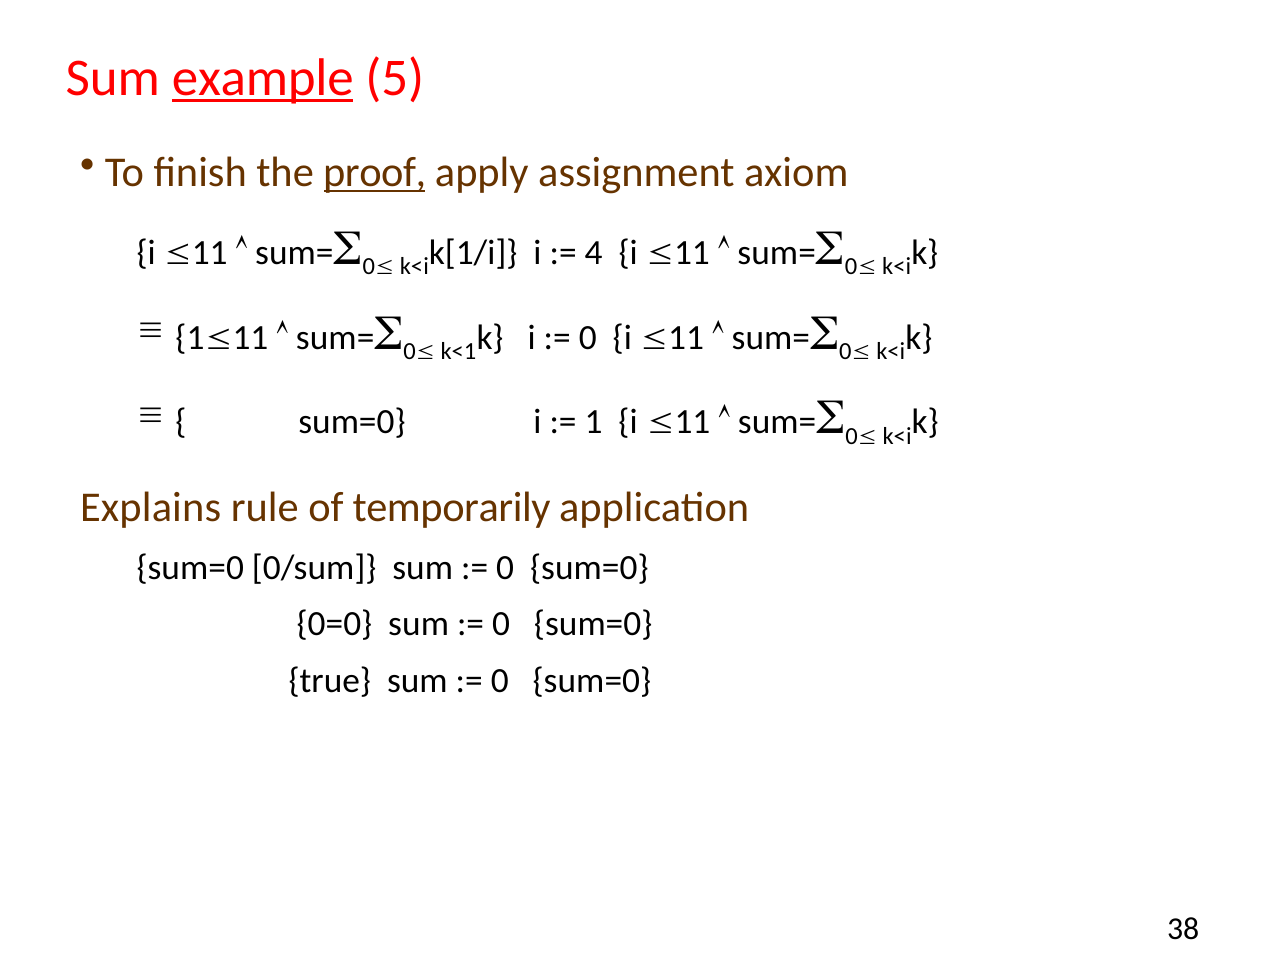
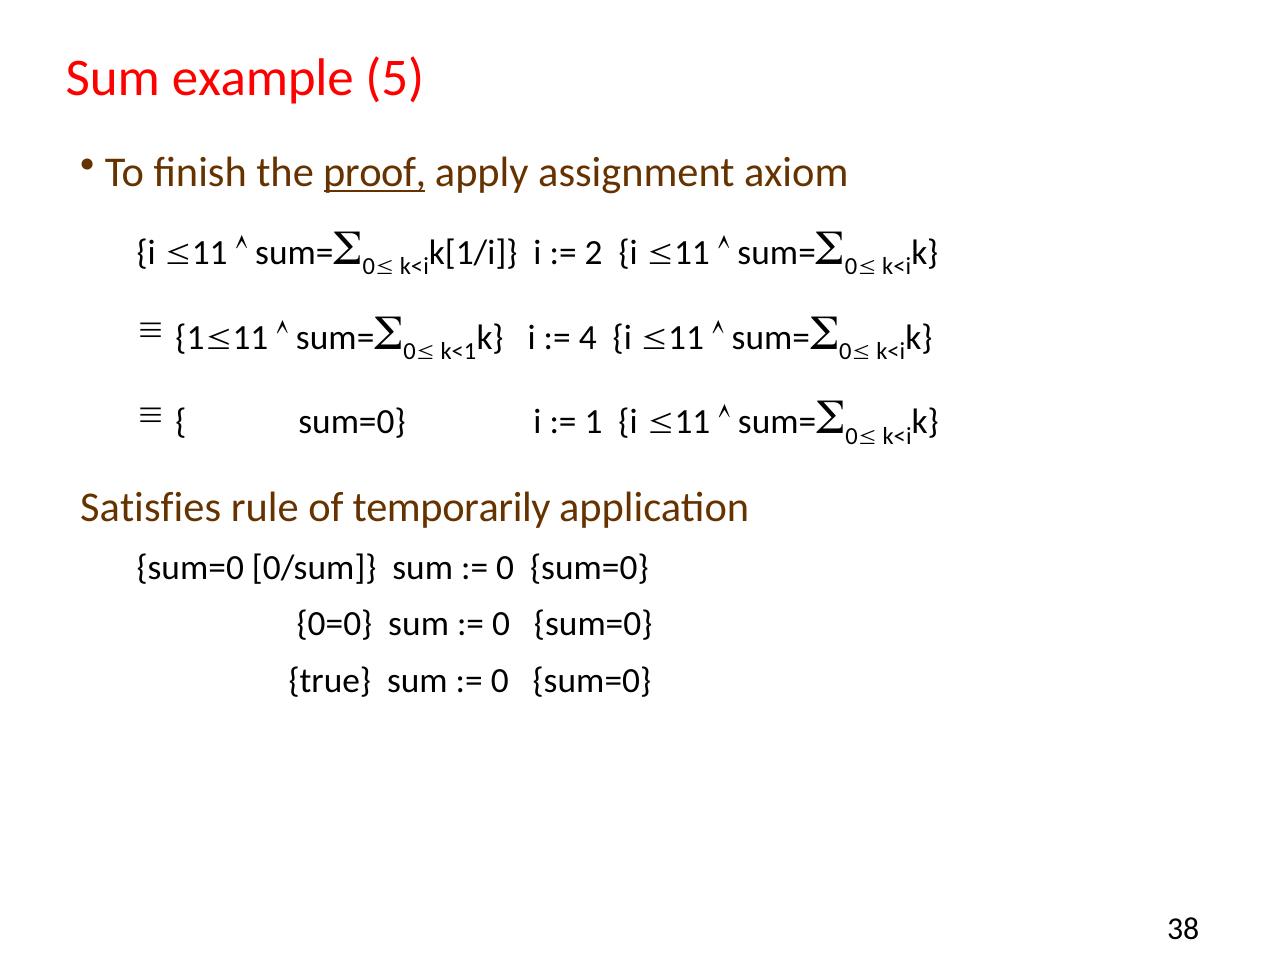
example underline: present -> none (263, 78)
4: 4 -> 2 (594, 253)
0: 0 -> 4 (588, 337)
Explains: Explains -> Satisfies (151, 507)
